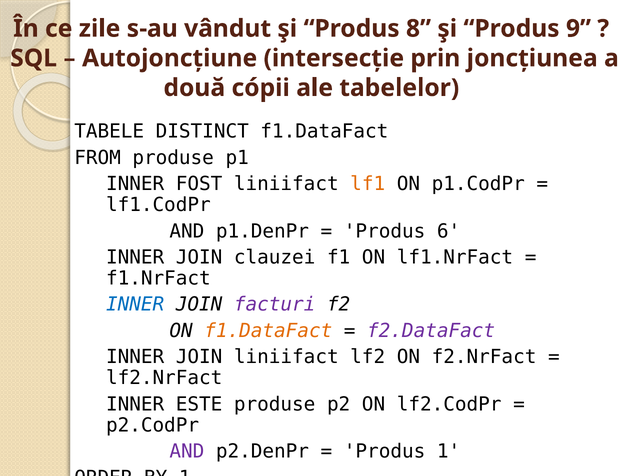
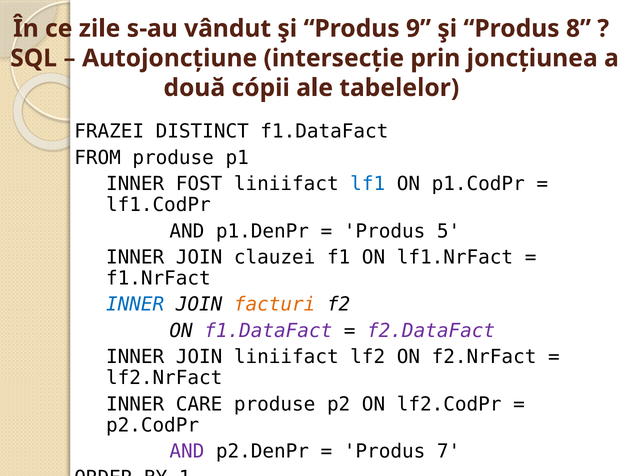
8: 8 -> 9 (418, 29)
9: 9 -> 8 (578, 29)
TABELE: TABELE -> FRAZEI (109, 131)
lf1 colour: orange -> blue (368, 184)
6: 6 -> 5 (449, 231)
facturi colour: purple -> orange (275, 304)
f1.DataFact colour: orange -> purple (268, 330)
ESTE: ESTE -> CARE (199, 404)
Produs 1: 1 -> 7 (449, 451)
